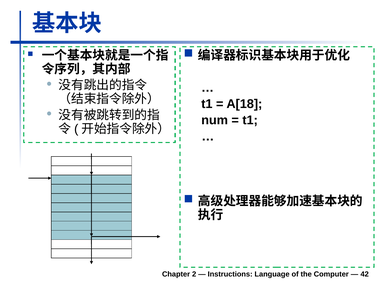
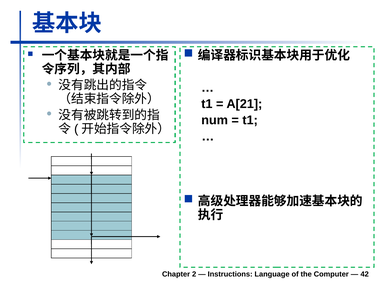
A[18: A[18 -> A[21 (244, 104)
